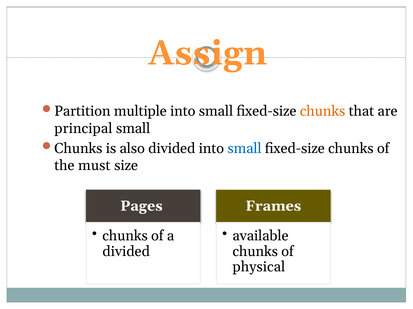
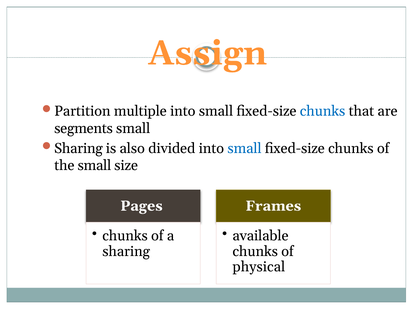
chunks colour: orange -> blue (323, 111)
principal: principal -> segments (84, 129)
Chunks: Chunks -> Sharing (78, 149)
the must: must -> small (94, 166)
divided: divided -> sharing (126, 252)
